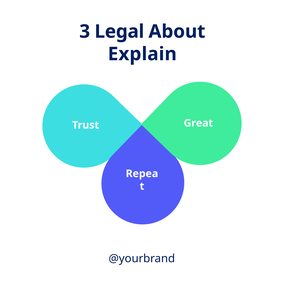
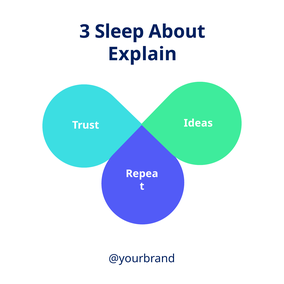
Legal: Legal -> Sleep (119, 32)
Great: Great -> Ideas (198, 123)
